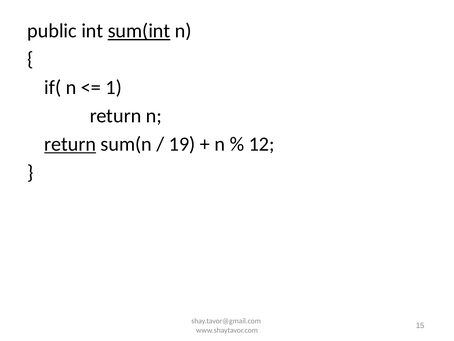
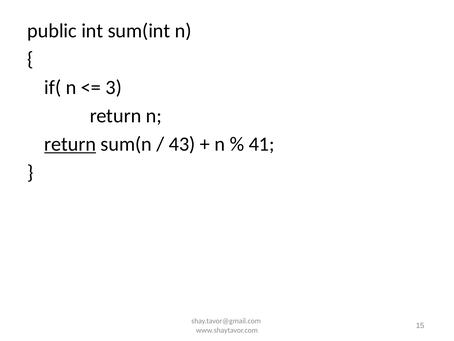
sum(int underline: present -> none (139, 31)
1: 1 -> 3 (114, 87)
19: 19 -> 43 (182, 144)
12: 12 -> 41 (262, 144)
